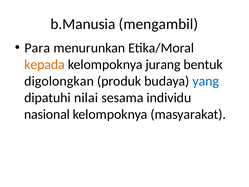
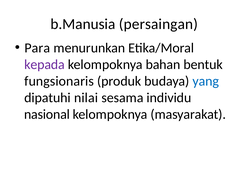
mengambil: mengambil -> persaingan (158, 24)
kepada colour: orange -> purple (45, 64)
jurang: jurang -> bahan (163, 64)
digolongkan: digolongkan -> fungsionaris (59, 81)
